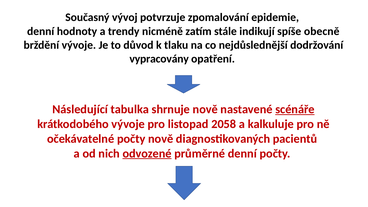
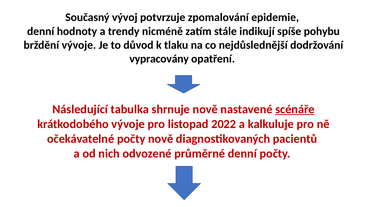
obecně: obecně -> pohybu (322, 31)
2058: 2058 -> 2022 (224, 124)
odvozené underline: present -> none (147, 153)
